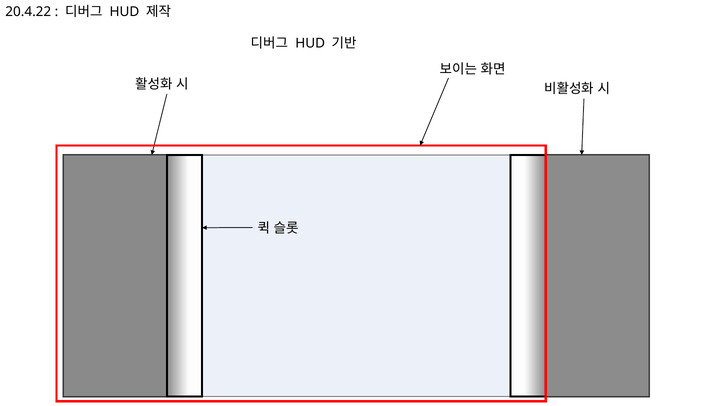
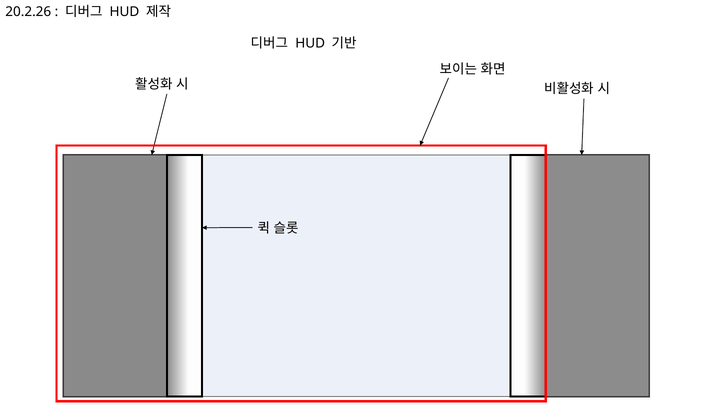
20.4.22: 20.4.22 -> 20.2.26 (28, 12)
